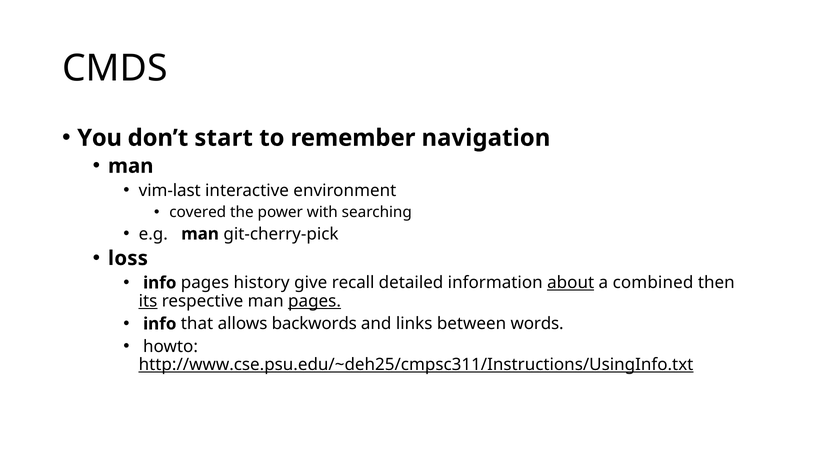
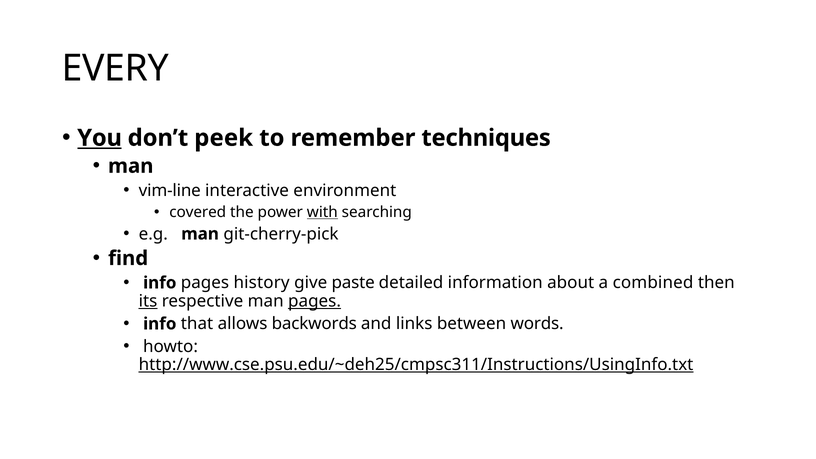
CMDS: CMDS -> EVERY (115, 69)
You underline: none -> present (100, 138)
start: start -> peek (224, 138)
navigation: navigation -> techniques (486, 138)
vim-last: vim-last -> vim-line (170, 191)
with underline: none -> present (322, 212)
loss: loss -> find (128, 258)
recall: recall -> paste (353, 283)
about underline: present -> none (571, 283)
